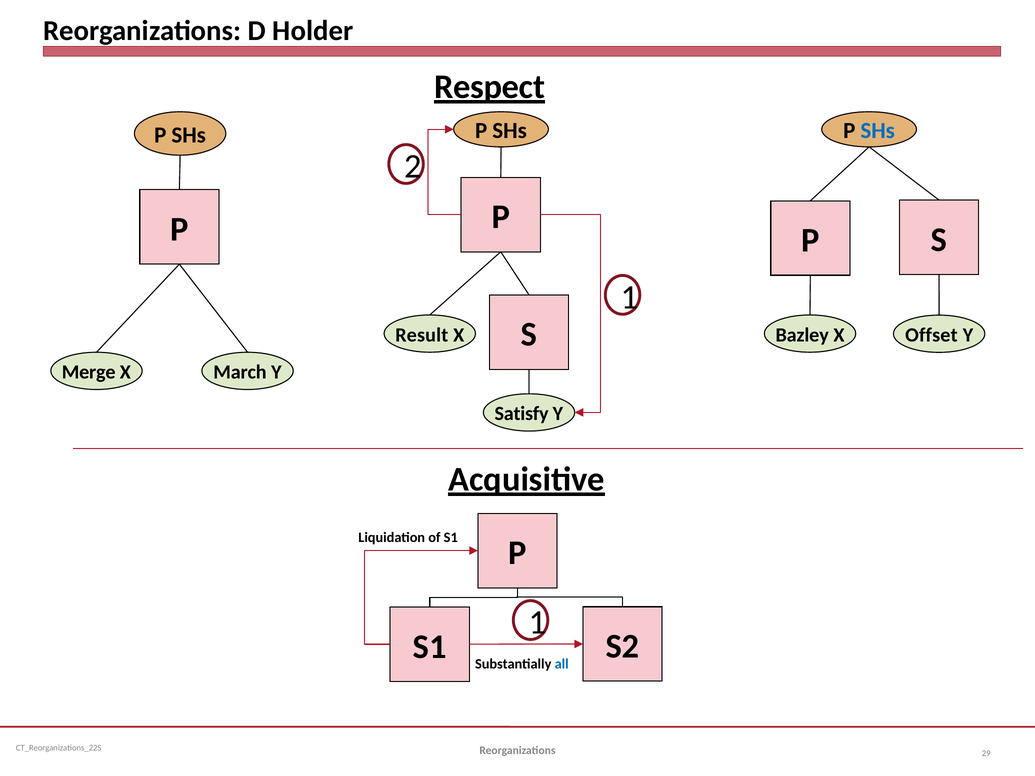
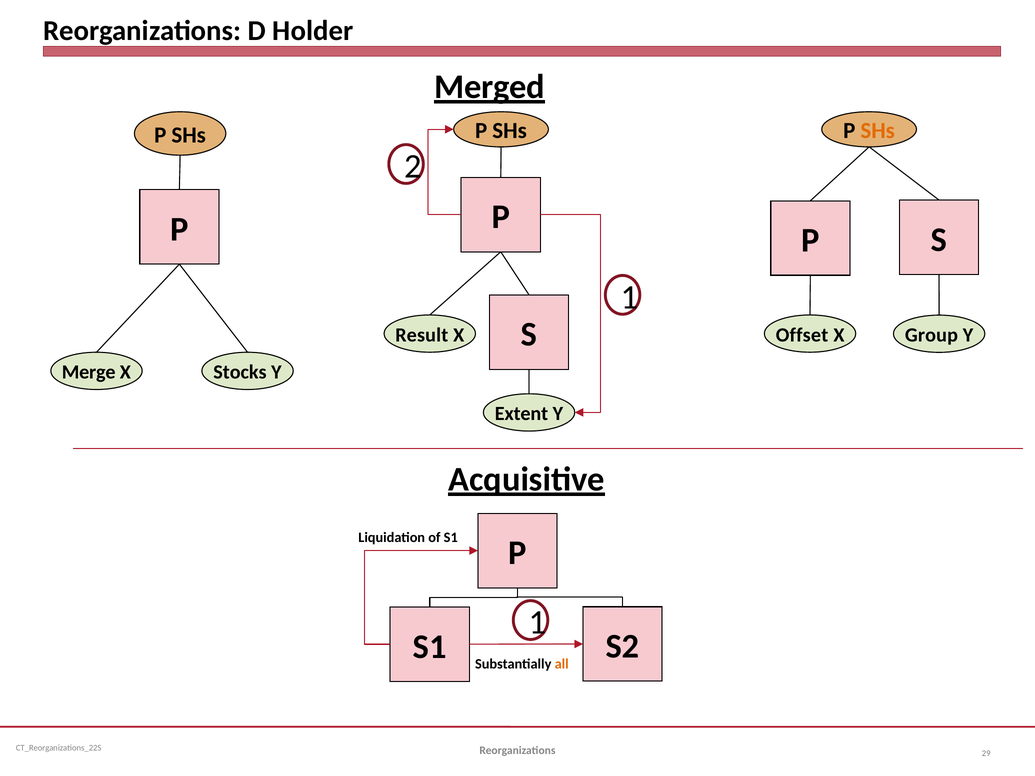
Respect: Respect -> Merged (490, 87)
SHs colour: blue -> orange (878, 131)
Offset: Offset -> Group (931, 335)
Bazley: Bazley -> Offset (802, 335)
March: March -> Stocks (240, 372)
Satisfy: Satisfy -> Extent (521, 414)
all colour: blue -> orange (562, 664)
